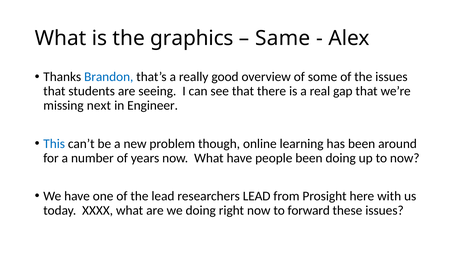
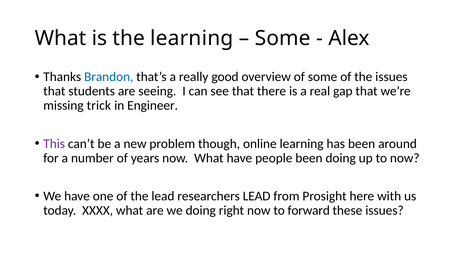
the graphics: graphics -> learning (192, 38)
Same: Same -> Some (283, 38)
next: next -> trick (99, 106)
This colour: blue -> purple (54, 144)
